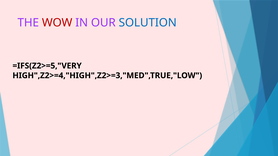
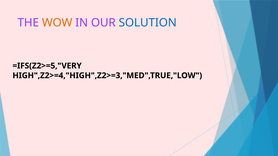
WOW colour: red -> orange (57, 23)
